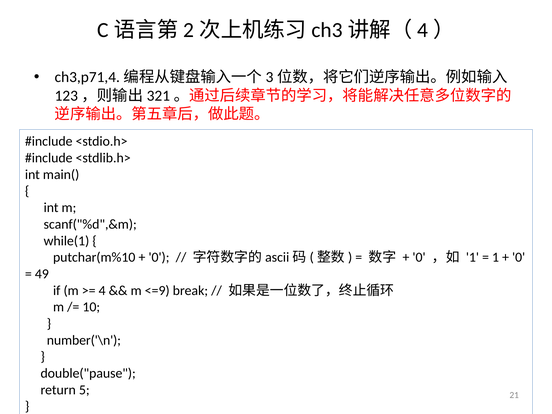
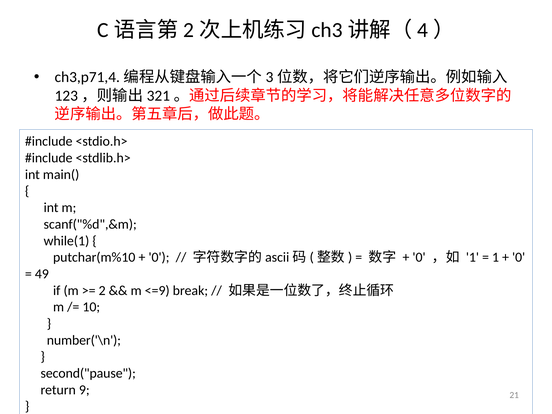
4: 4 -> 2 (102, 290)
double("pause: double("pause -> second("pause (88, 373)
5: 5 -> 9 (84, 390)
